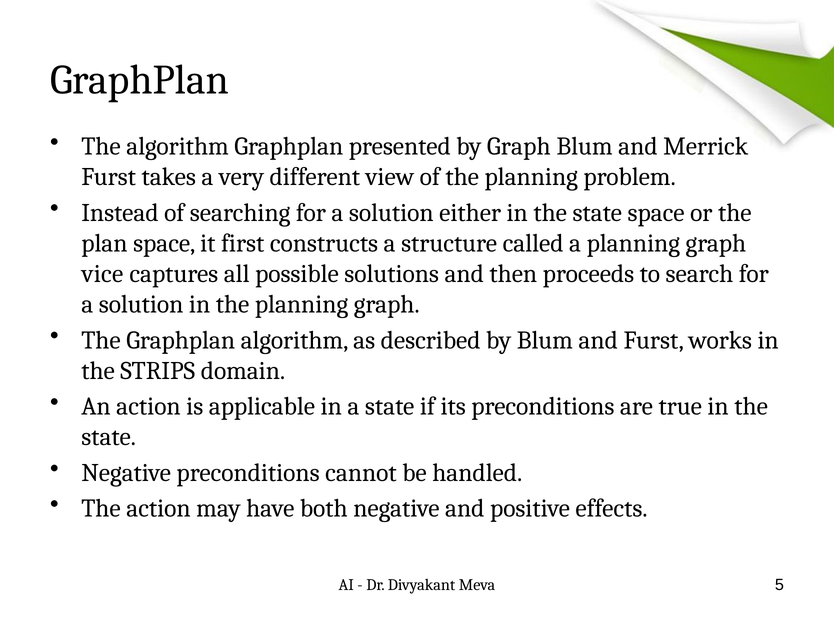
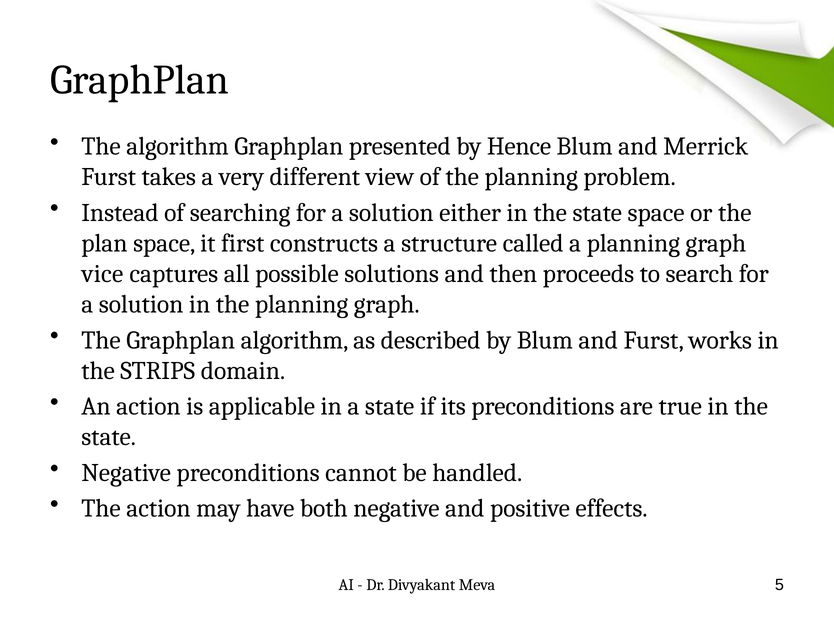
by Graph: Graph -> Hence (519, 146)
